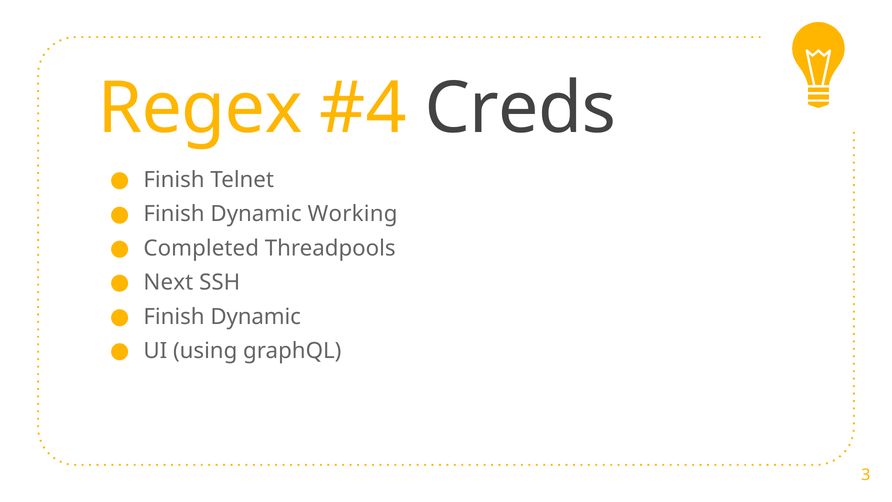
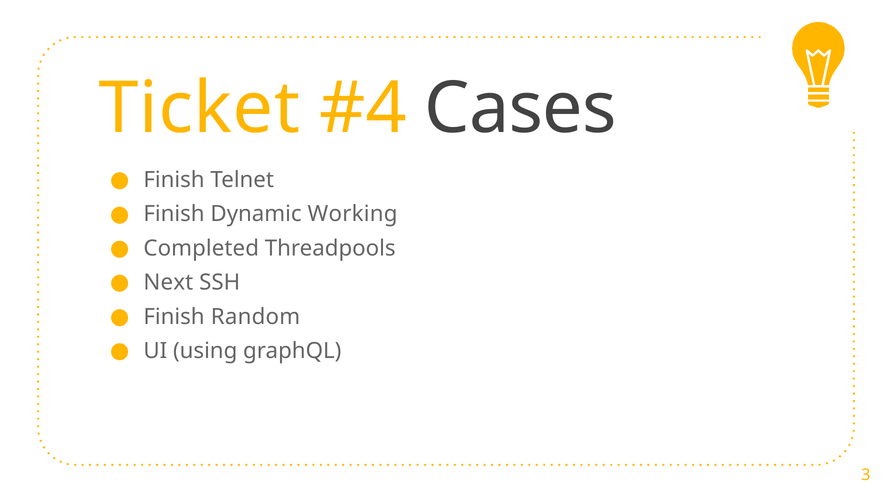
Regex: Regex -> Ticket (199, 109)
Creds: Creds -> Cases (520, 109)
Dynamic: Dynamic -> Random (256, 317)
